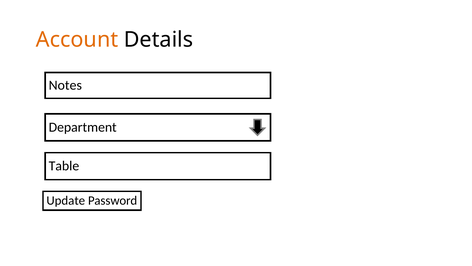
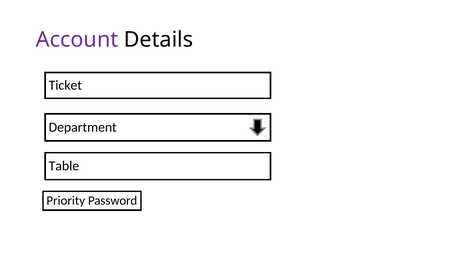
Account colour: orange -> purple (77, 40)
Notes: Notes -> Ticket (65, 85)
Update: Update -> Priority (66, 200)
